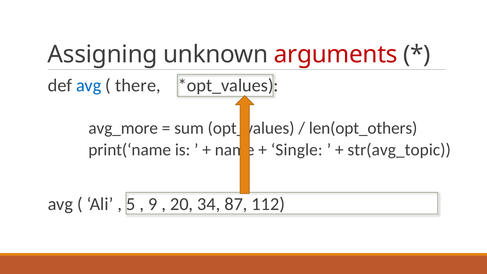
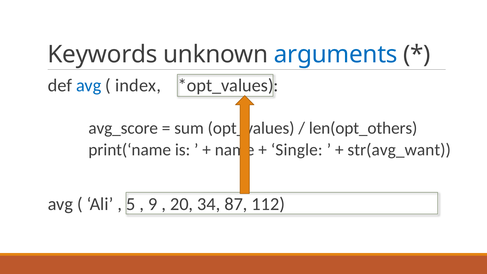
Assigning: Assigning -> Keywords (103, 55)
arguments colour: red -> blue (336, 55)
there: there -> index (138, 85)
avg_more: avg_more -> avg_score (123, 128)
str(avg_topic: str(avg_topic -> str(avg_want (399, 150)
